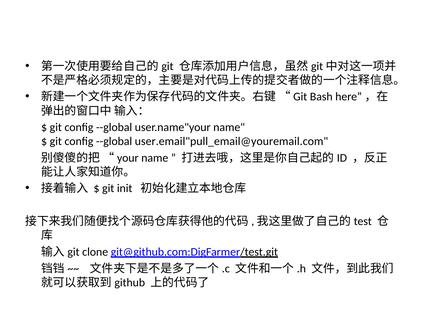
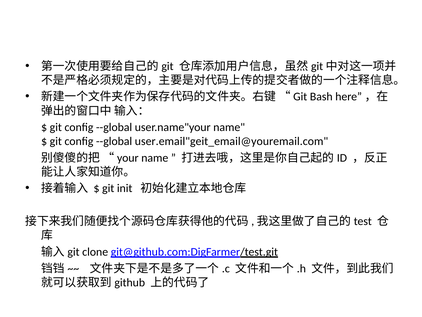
user.email"pull_email@youremail.com: user.email"pull_email@youremail.com -> user.email"geit_email@youremail.com (231, 141)
